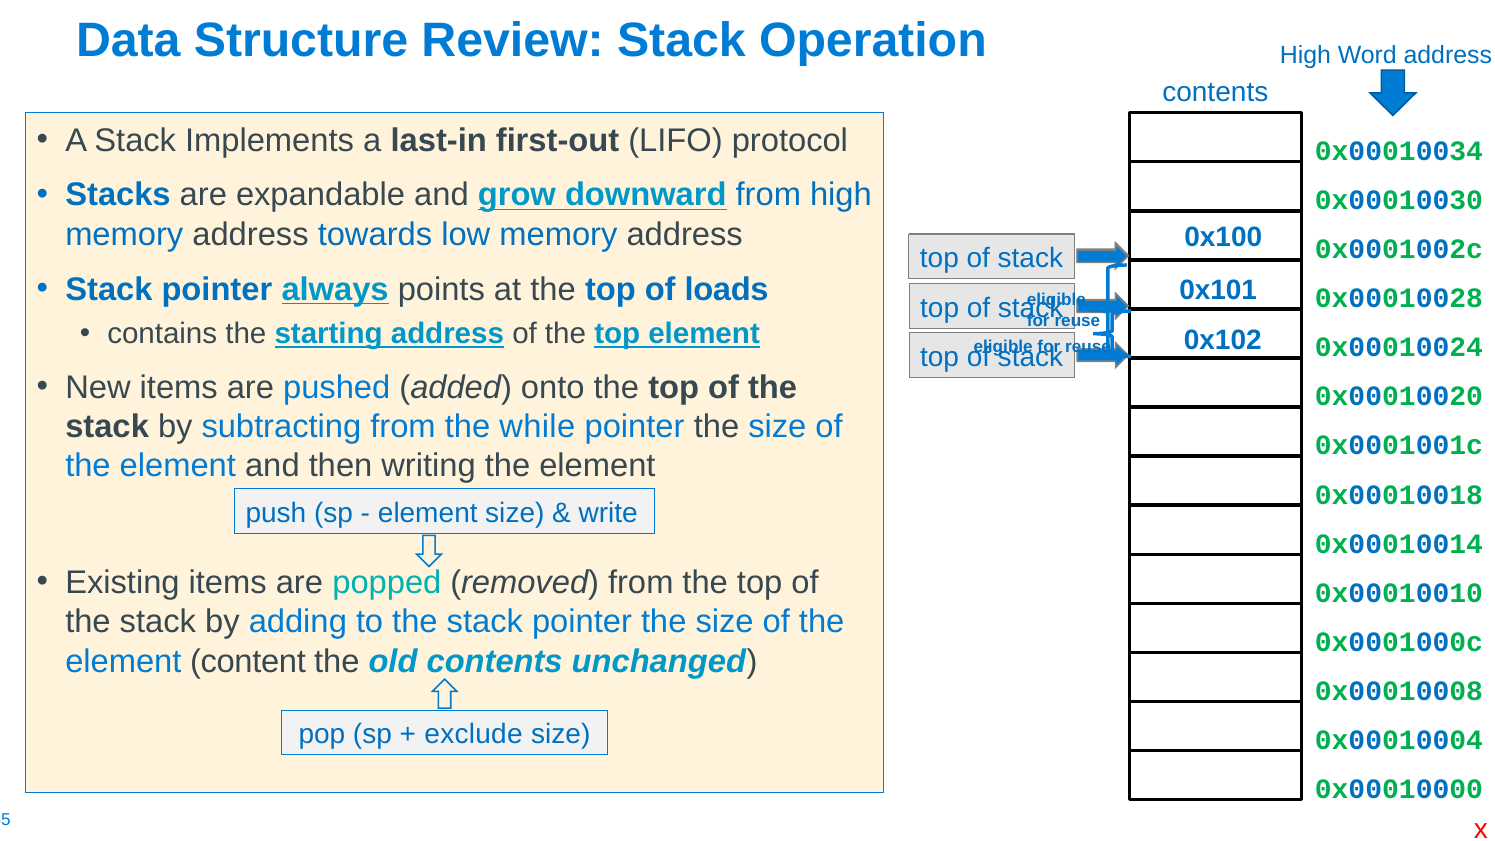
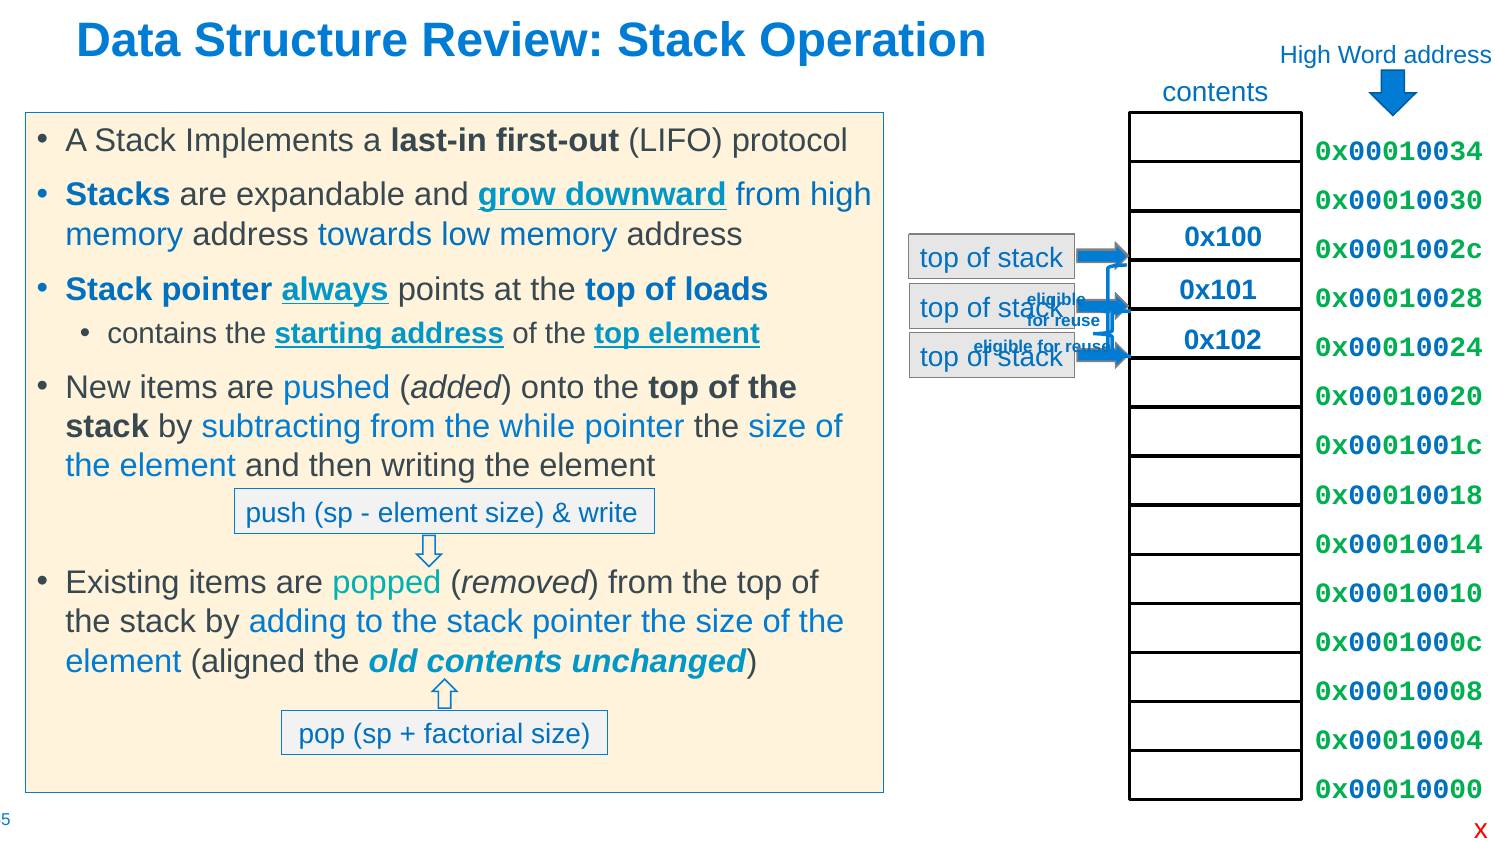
content: content -> aligned (248, 661)
exclude: exclude -> factorial (474, 735)
